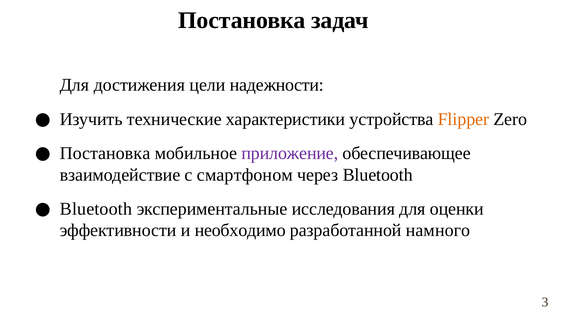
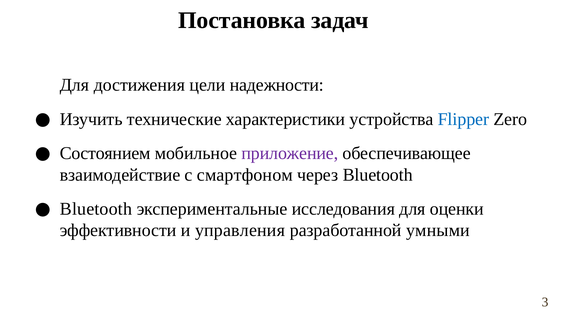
Flipper colour: orange -> blue (463, 119)
Постановка: Постановка -> Состоянием (105, 153)
необходимо: необходимо -> управления (240, 230)
намного: намного -> умными (438, 230)
